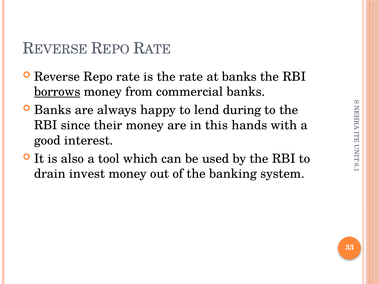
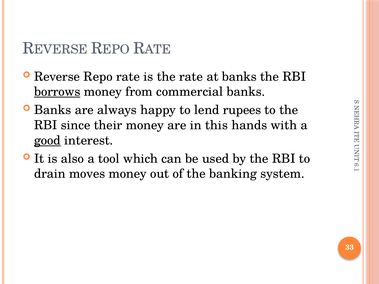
during: during -> rupees (242, 110)
good underline: none -> present (47, 140)
invest: invest -> moves (87, 174)
